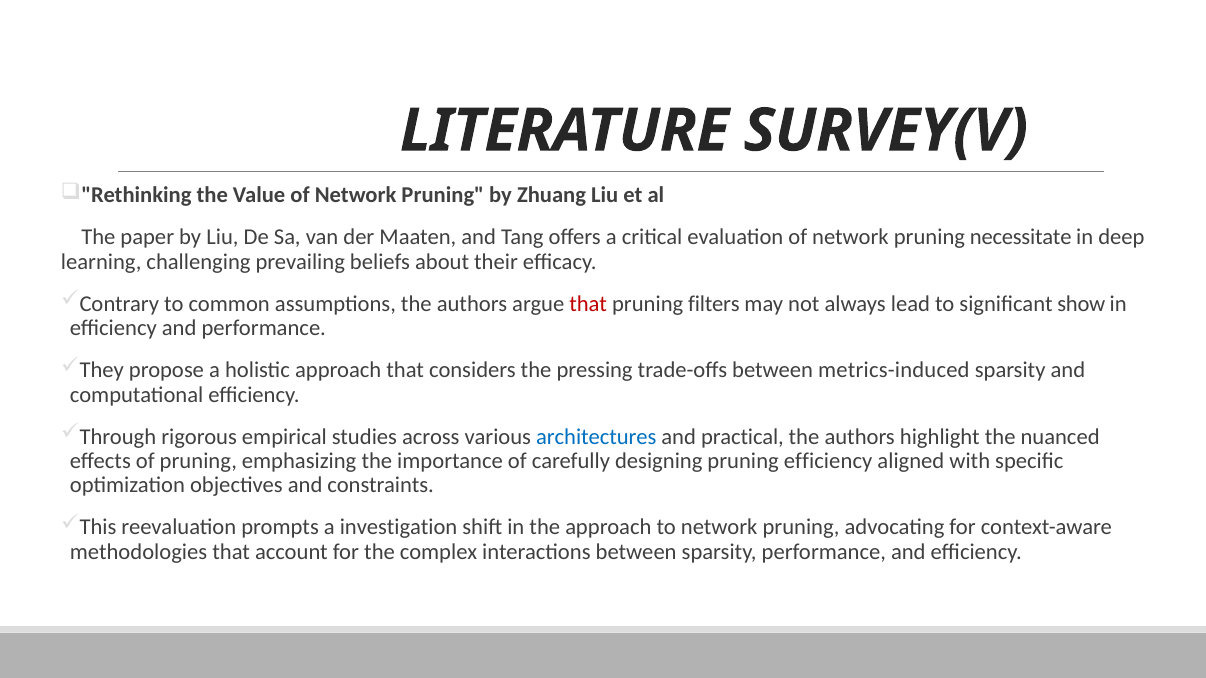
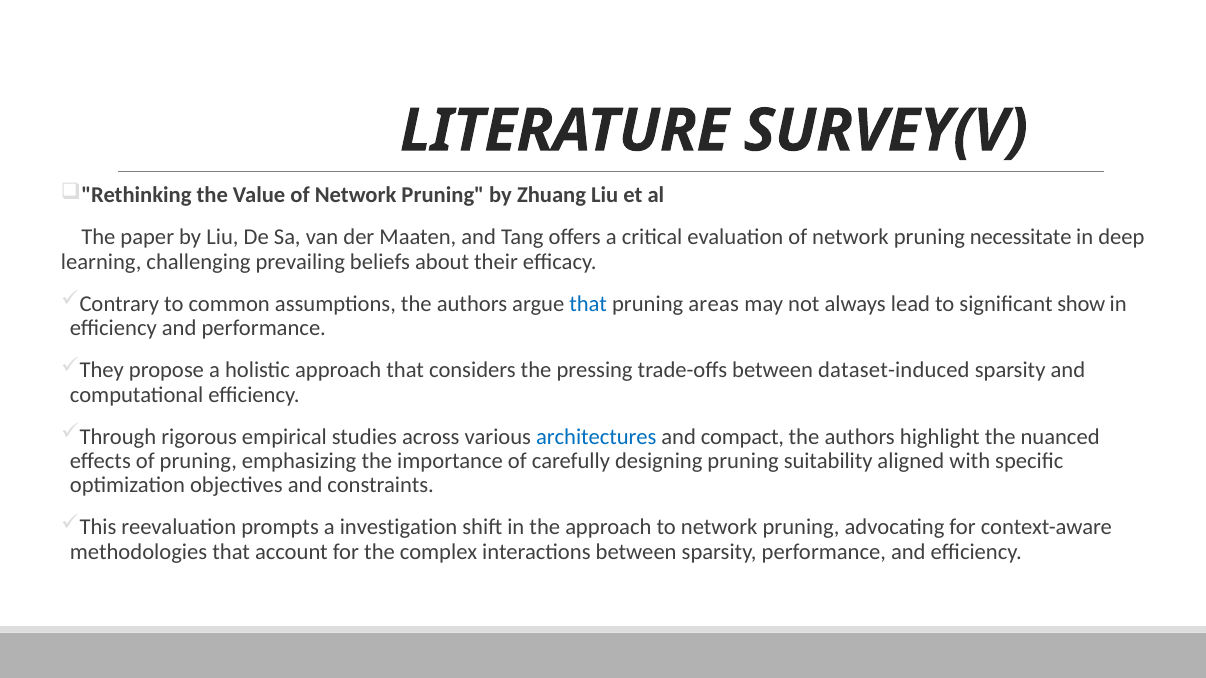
that colour: red -> blue (588, 304)
filters: filters -> areas (714, 304)
metrics-induced: metrics-induced -> dataset-induced (894, 370)
practical: practical -> compact (742, 437)
pruning efficiency: efficiency -> suitability (828, 461)
